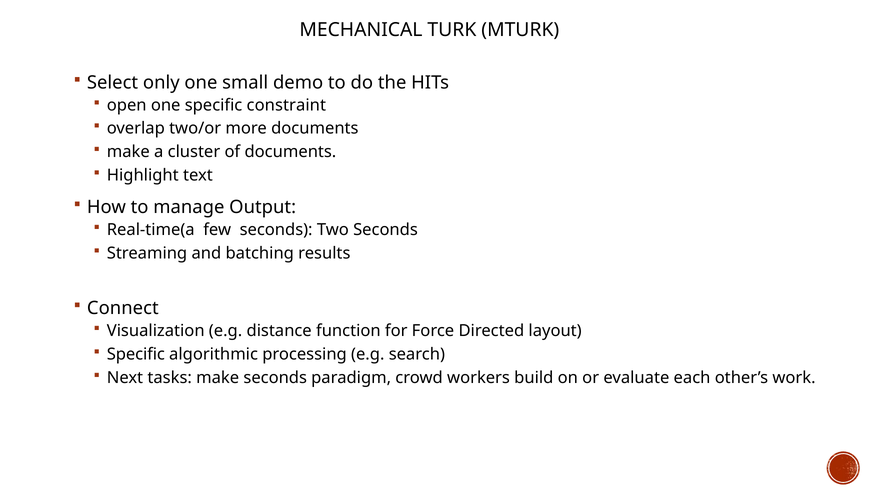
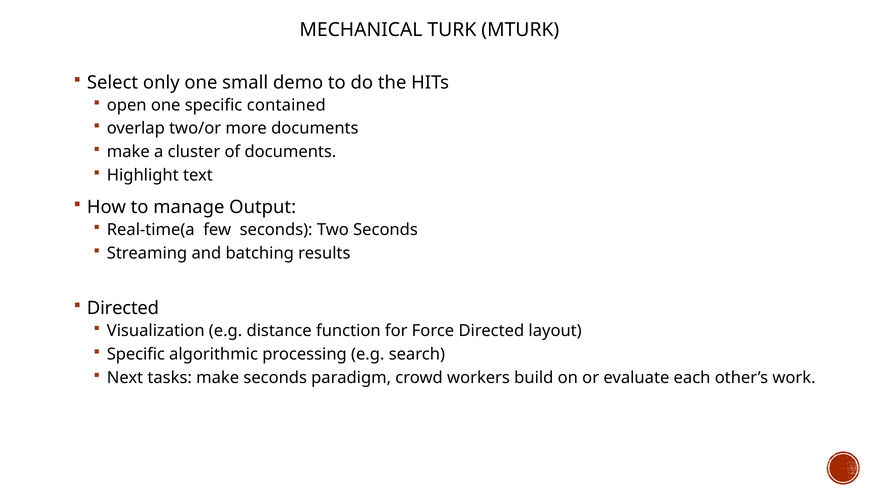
constraint: constraint -> contained (286, 105)
Connect: Connect -> Directed (123, 308)
